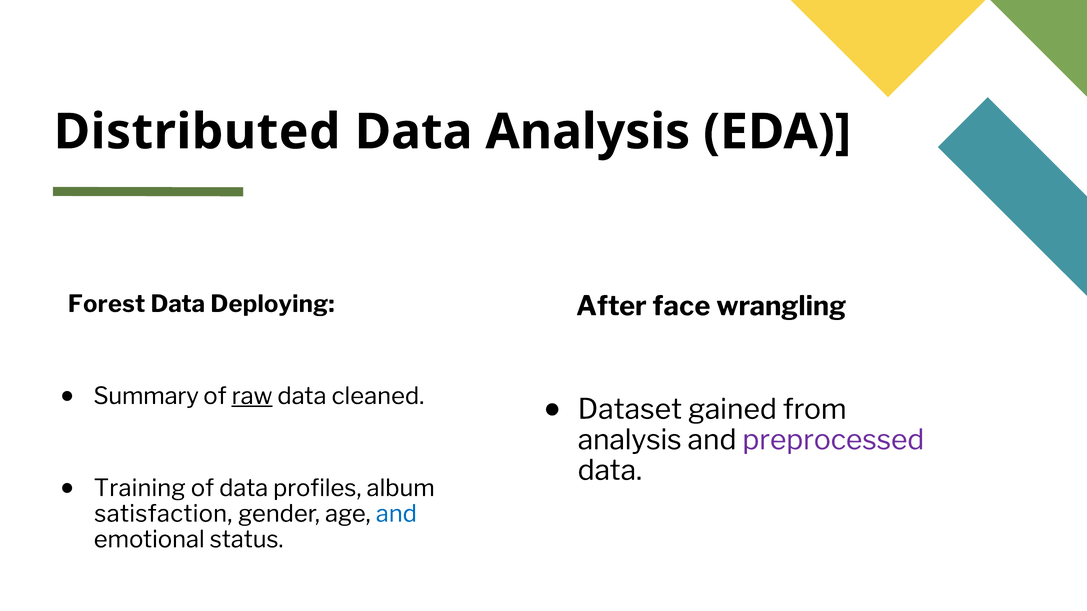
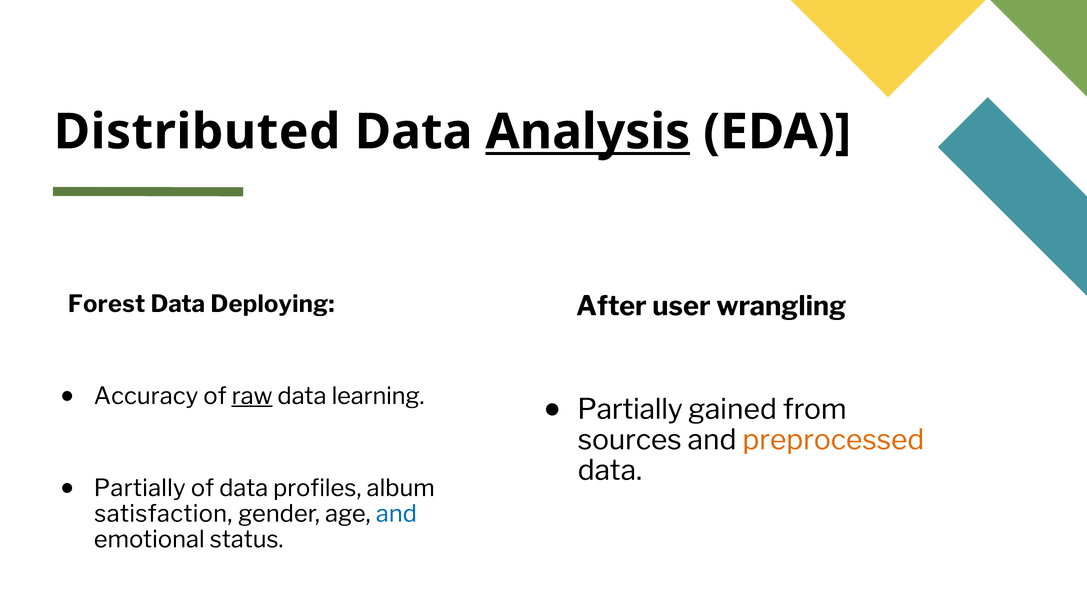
Analysis underline: none -> present (588, 132)
face: face -> user (681, 307)
Summary: Summary -> Accuracy (146, 396)
cleaned: cleaned -> learning (378, 396)
Dataset: Dataset -> Partially (630, 410)
analysis: analysis -> sources (630, 440)
preprocessed colour: purple -> orange (833, 440)
Training: Training -> Partially (140, 489)
